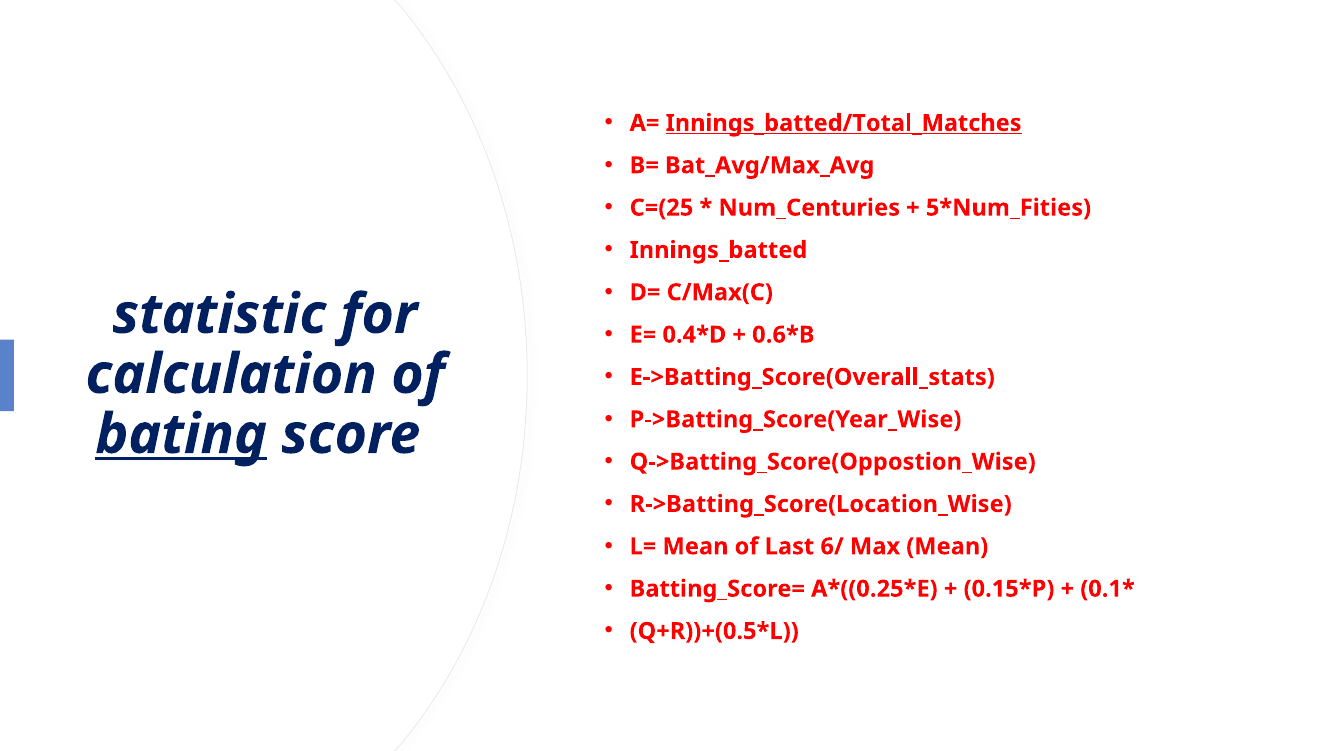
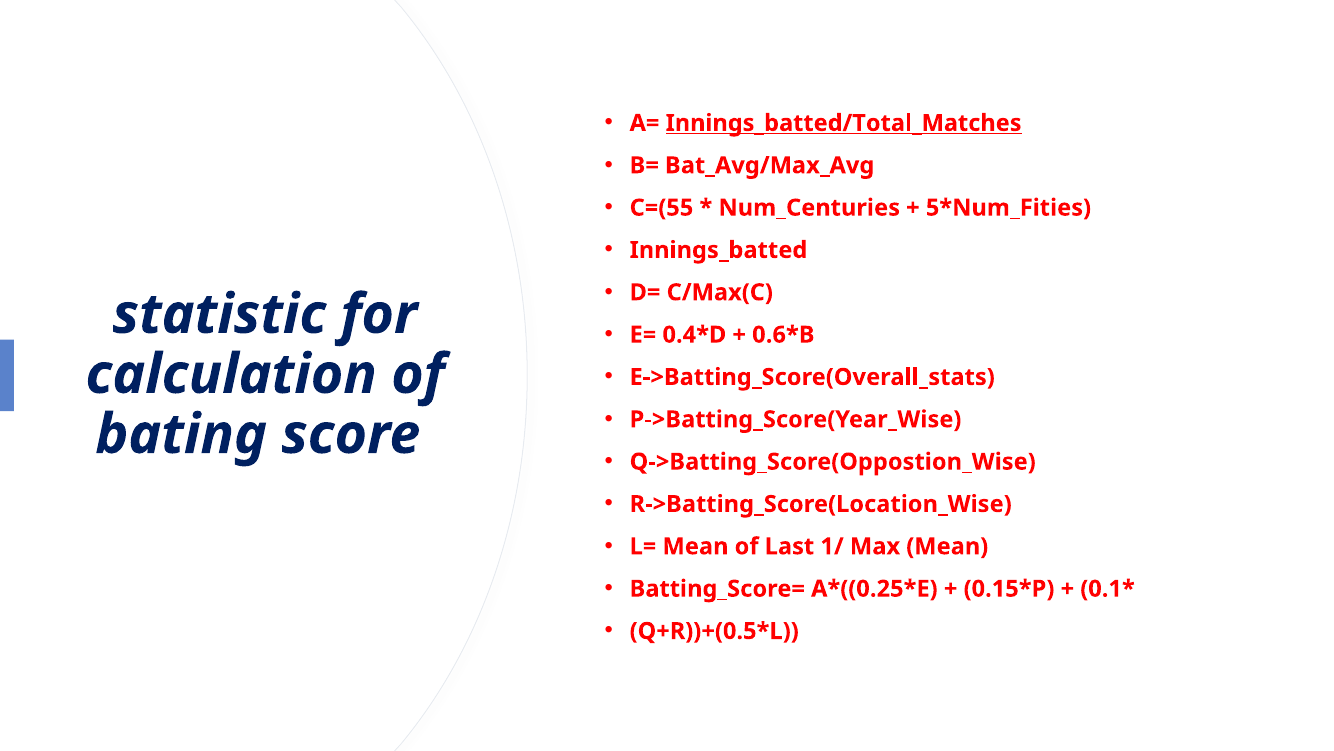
C=(25: C=(25 -> C=(55 (661, 208)
bating underline: present -> none (181, 434)
6/: 6/ -> 1/ (832, 546)
